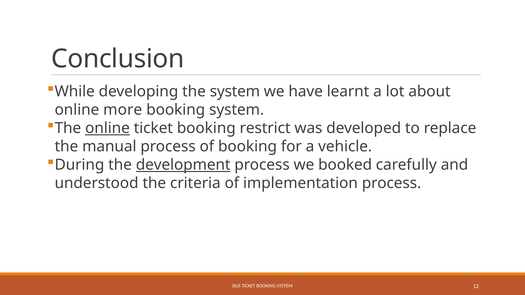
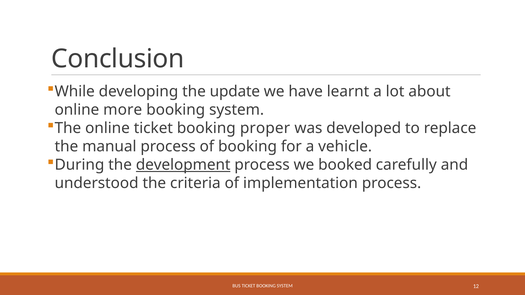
the system: system -> update (235, 92)
online underline: present -> none (107, 128)
restrict: restrict -> proper (265, 128)
